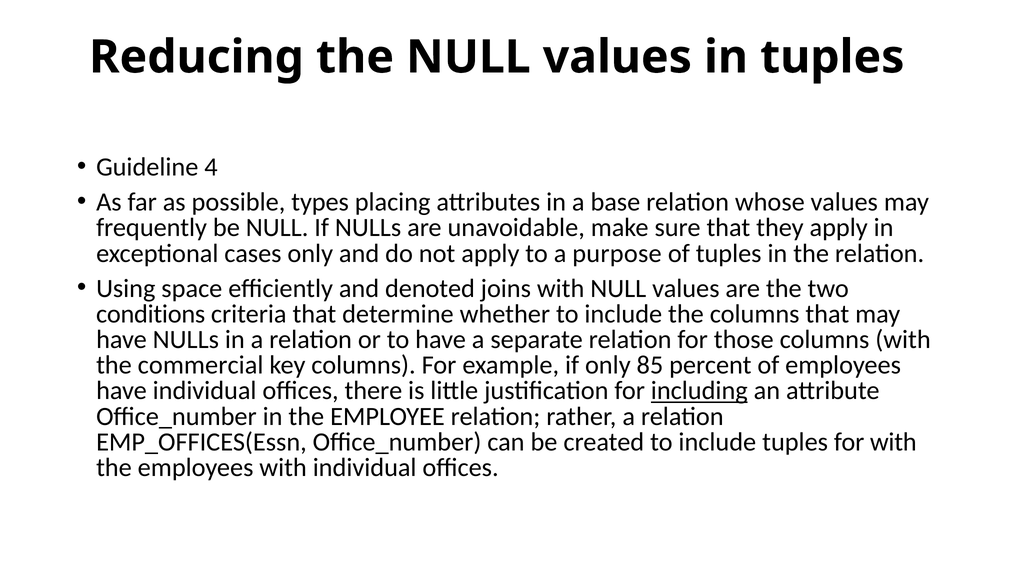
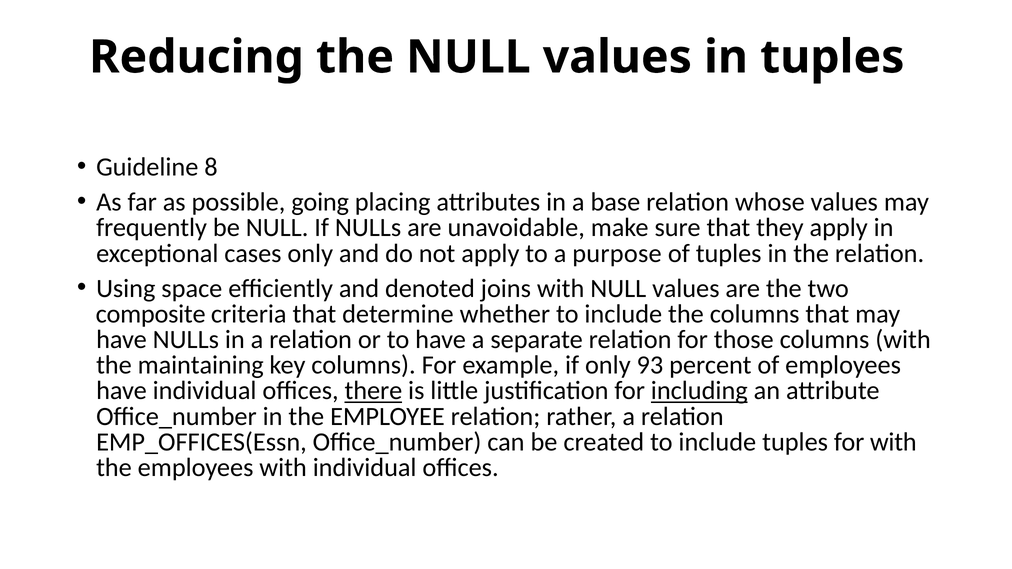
4: 4 -> 8 (211, 167)
types: types -> going (320, 202)
conditions: conditions -> composite (151, 314)
commercial: commercial -> maintaining (201, 365)
85: 85 -> 93 (650, 365)
there underline: none -> present (373, 391)
